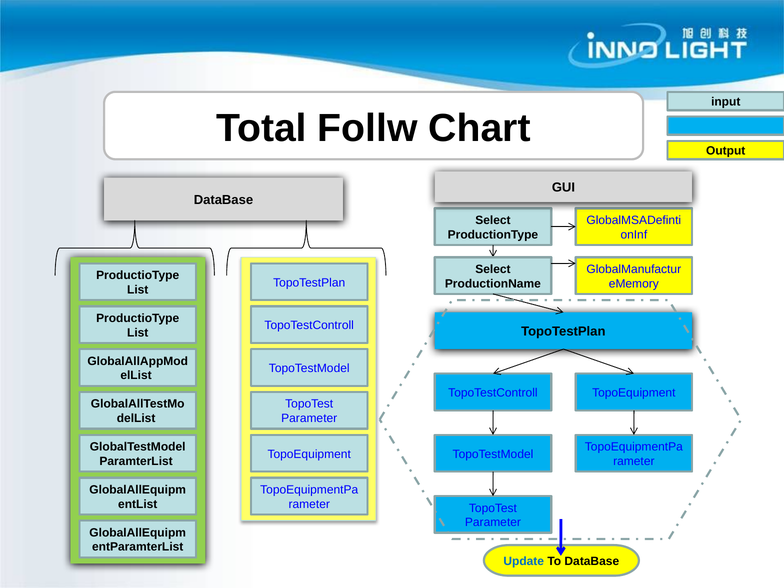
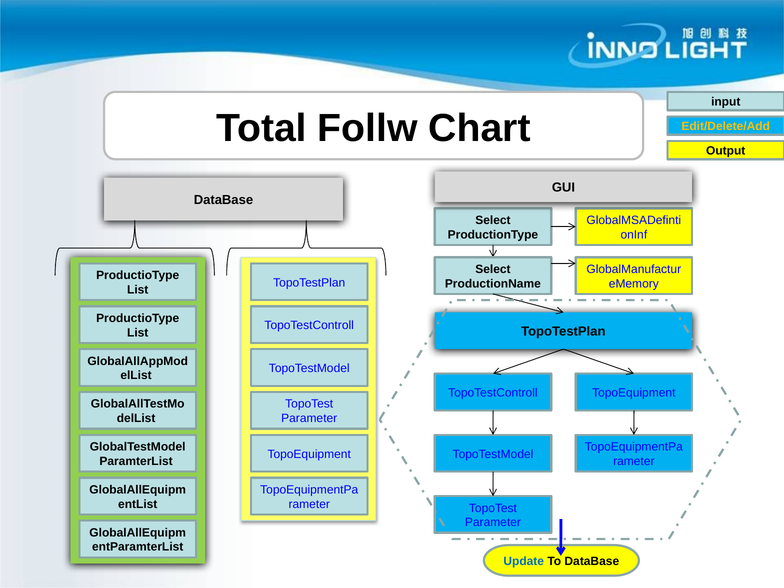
Edit/Delete/Add colour: light blue -> yellow (726, 126)
